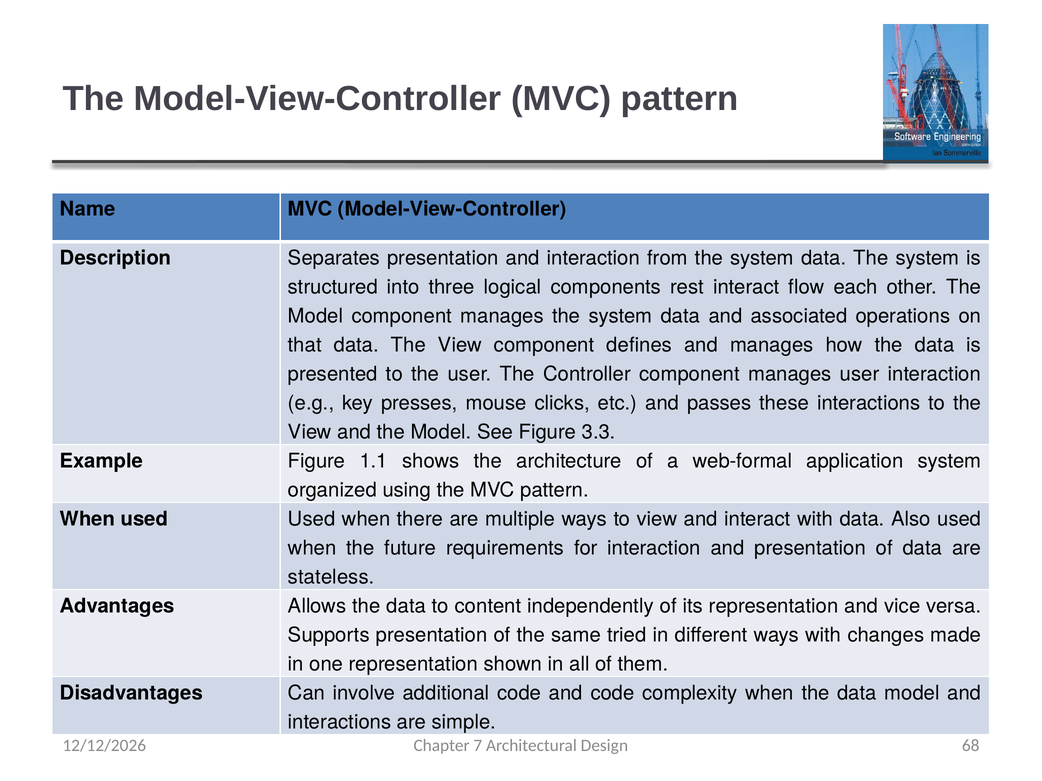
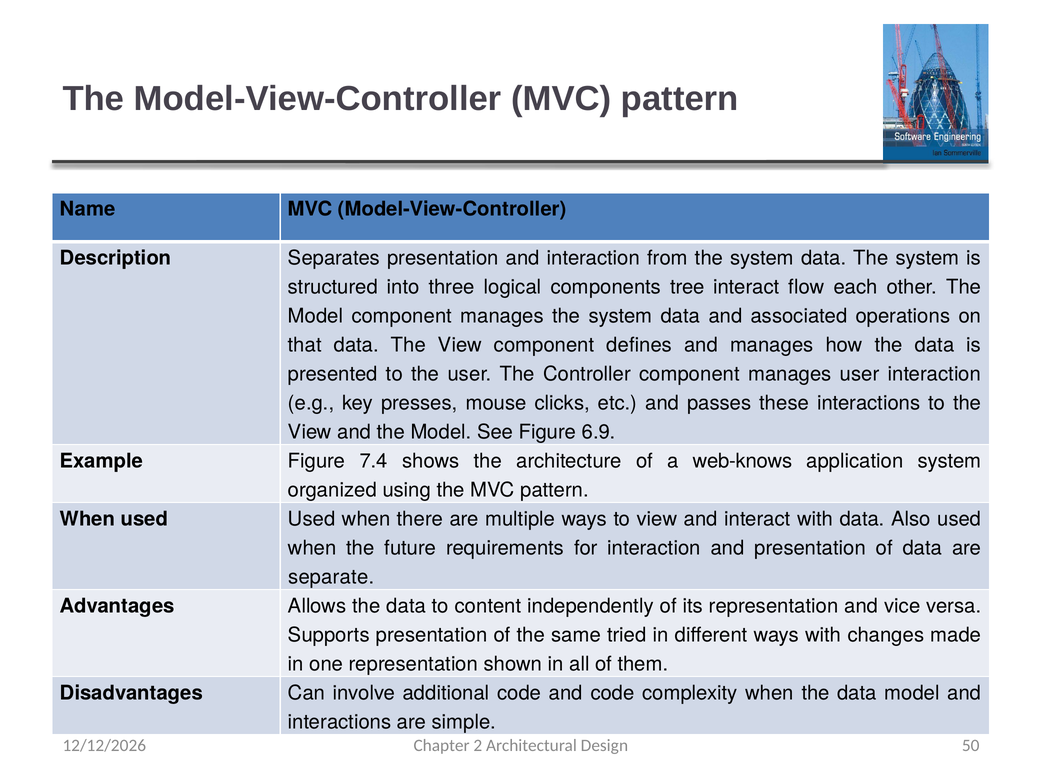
rest: rest -> tree (687, 287)
3.3: 3.3 -> 6.9 (599, 432)
1.1: 1.1 -> 7.4 (374, 461)
web-formal: web-formal -> web-knows (743, 461)
stateless: stateless -> separate (331, 578)
7: 7 -> 2 (478, 746)
68: 68 -> 50 (971, 746)
